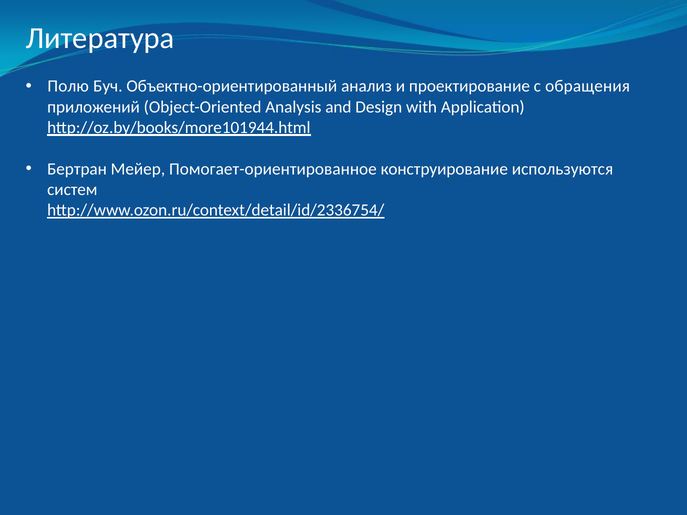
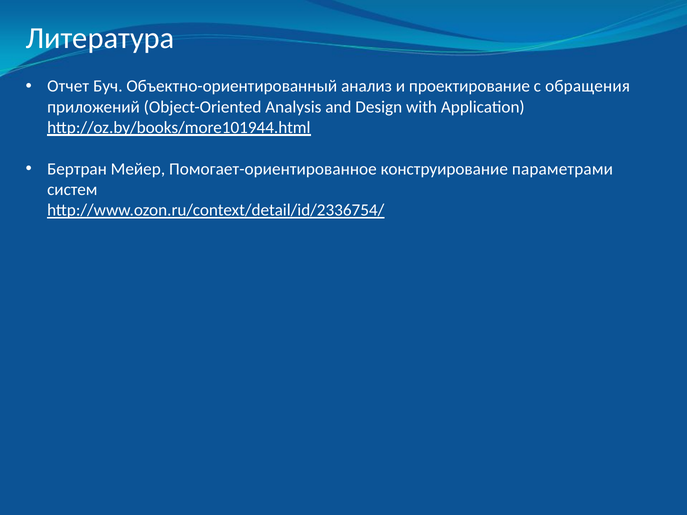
Полю: Полю -> Отчет (68, 86)
используются: используются -> параметрами (562, 169)
